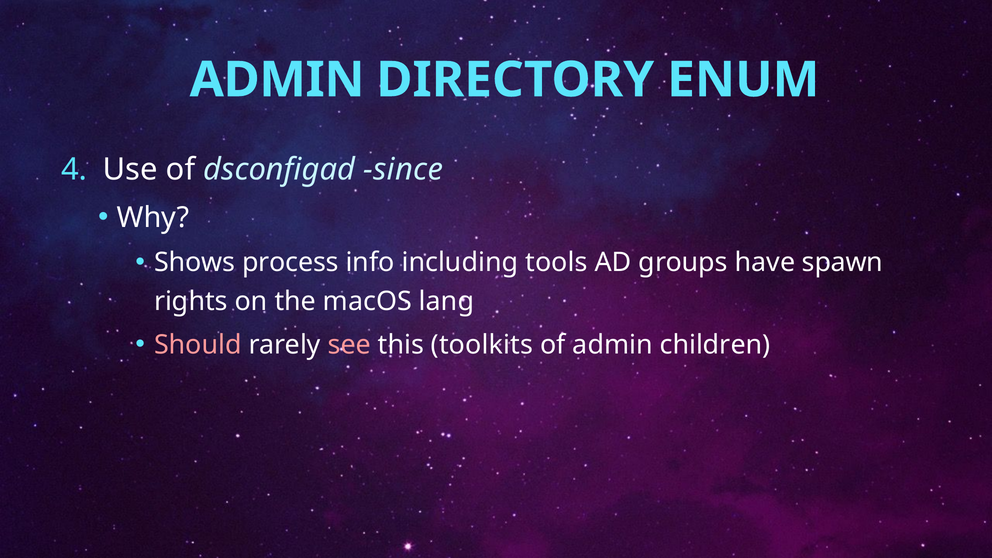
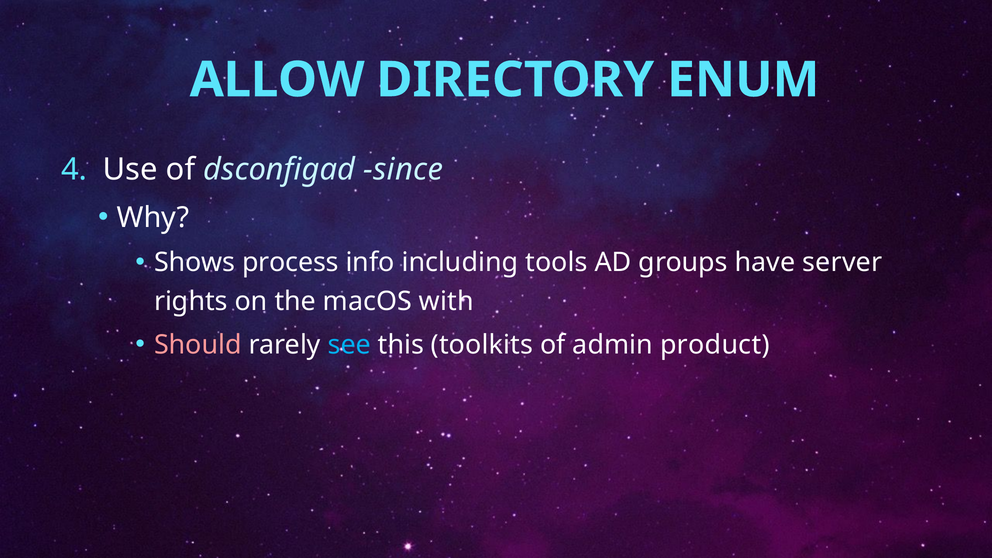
ADMIN: ADMIN -> ALLOW (277, 80)
spawn: spawn -> server (842, 263)
lang: lang -> with (446, 301)
see colour: pink -> light blue (349, 345)
children: children -> product (715, 345)
